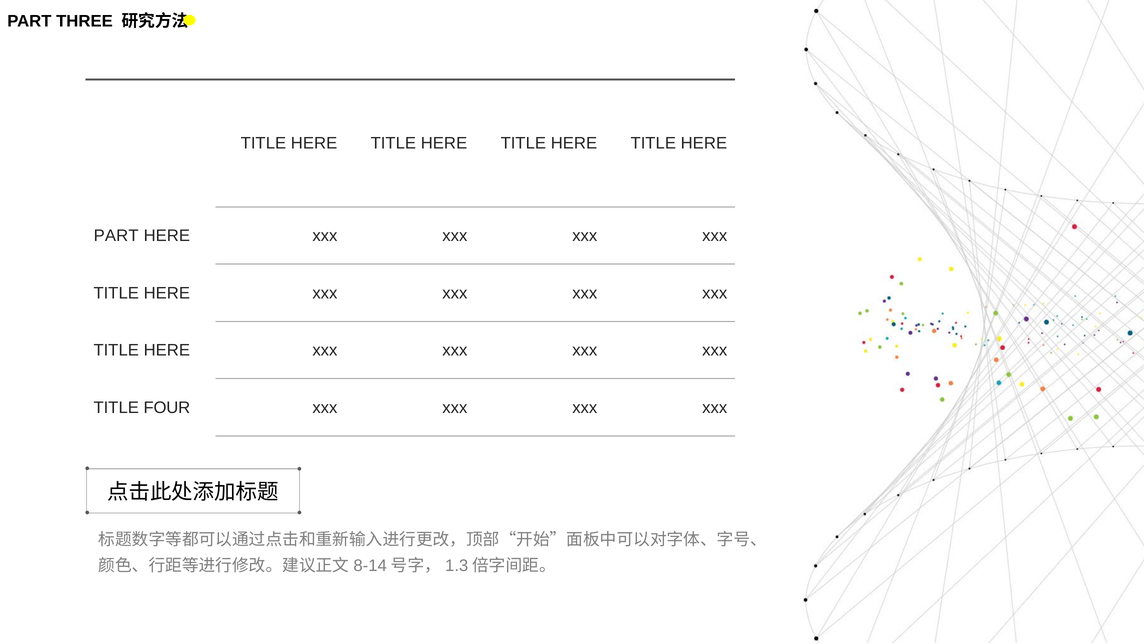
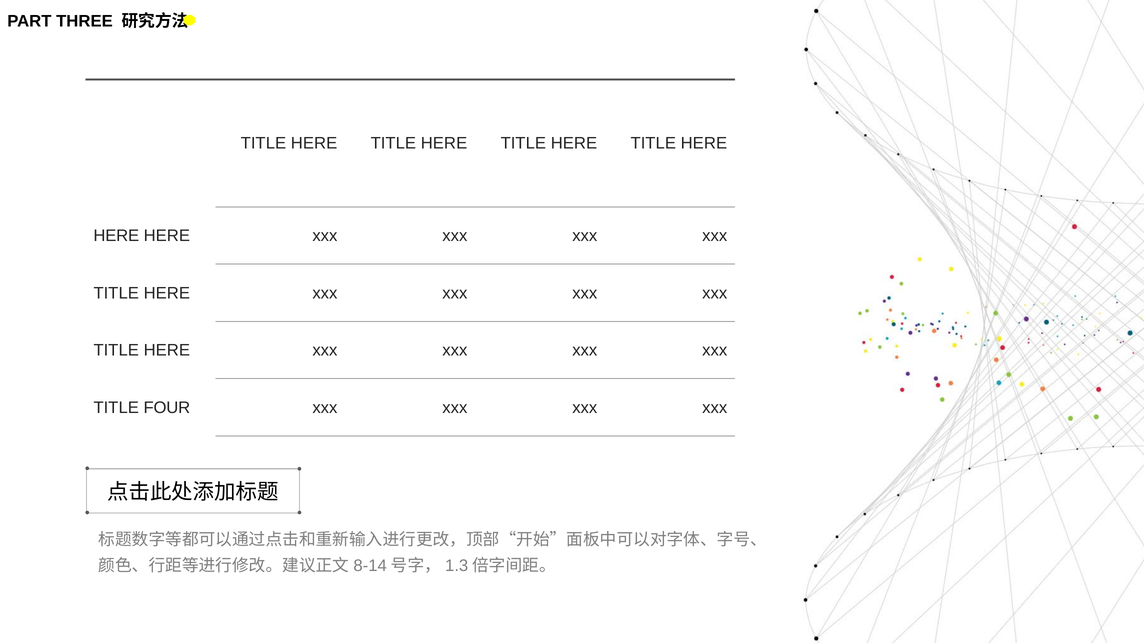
PART: PART -> HERE (116, 236)
